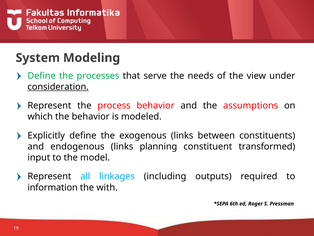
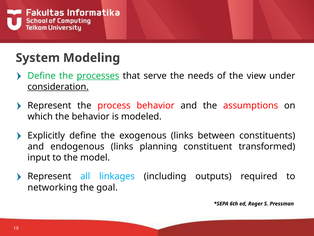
processes underline: none -> present (98, 76)
information: information -> networking (53, 187)
with: with -> goal (107, 187)
